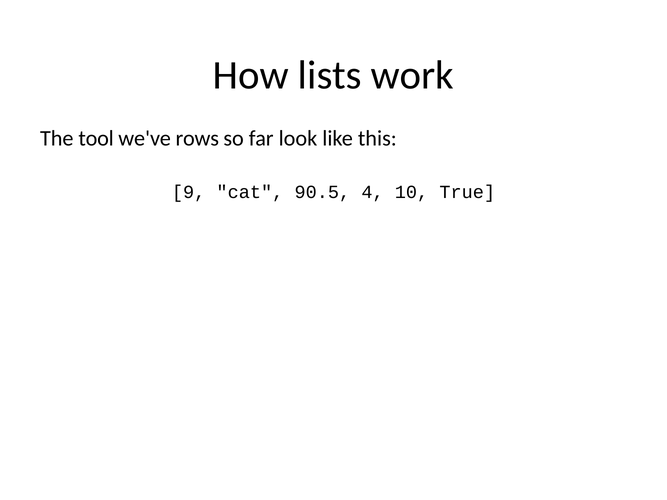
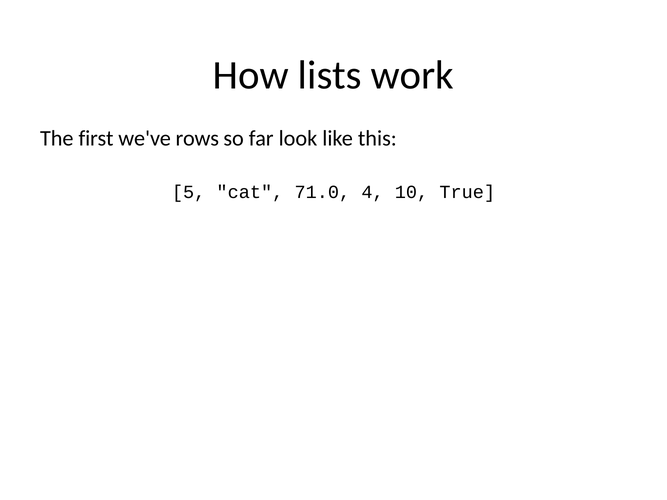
tool: tool -> first (96, 138)
9: 9 -> 5 (189, 192)
90.5: 90.5 -> 71.0 (322, 192)
